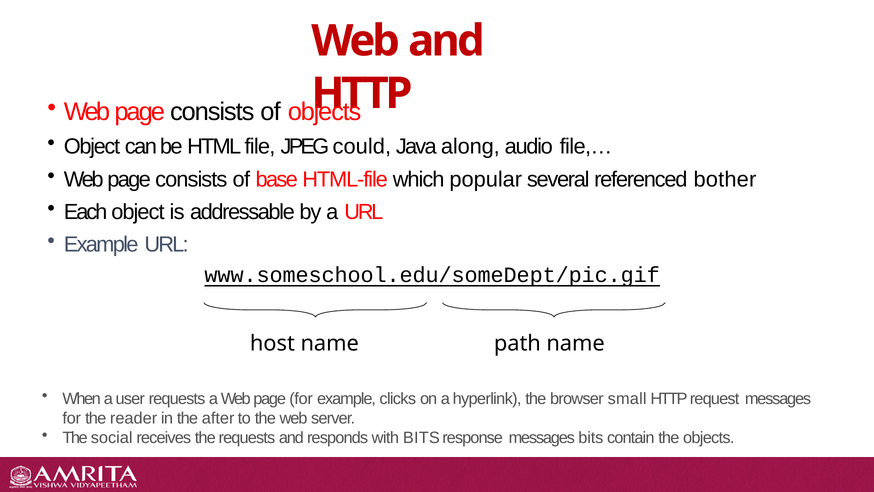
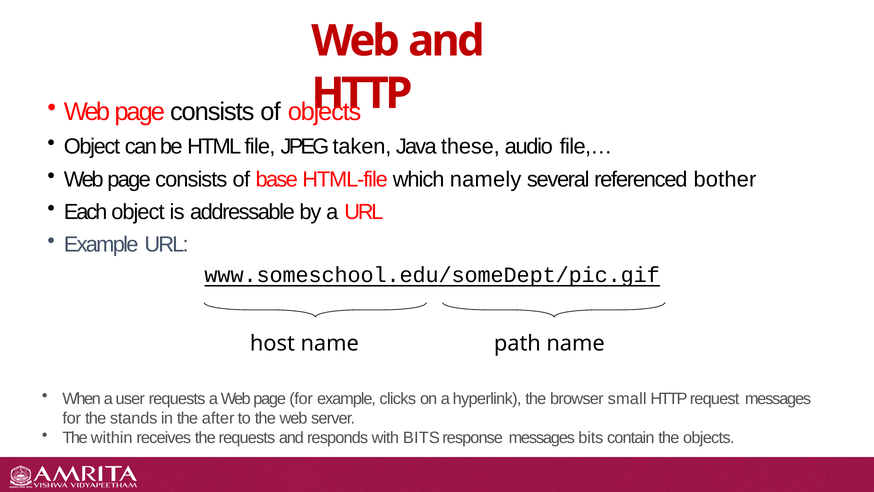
could: could -> taken (362, 146)
along: along -> these (470, 146)
popular: popular -> namely (486, 179)
reader: reader -> stands (134, 418)
social: social -> within (112, 438)
